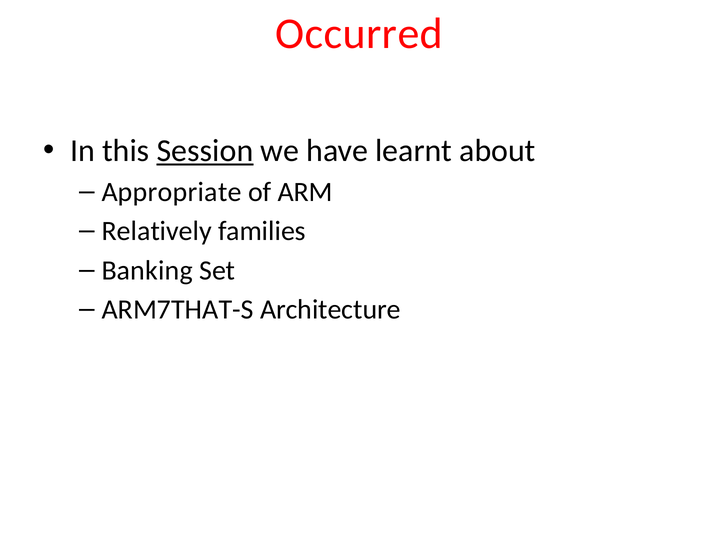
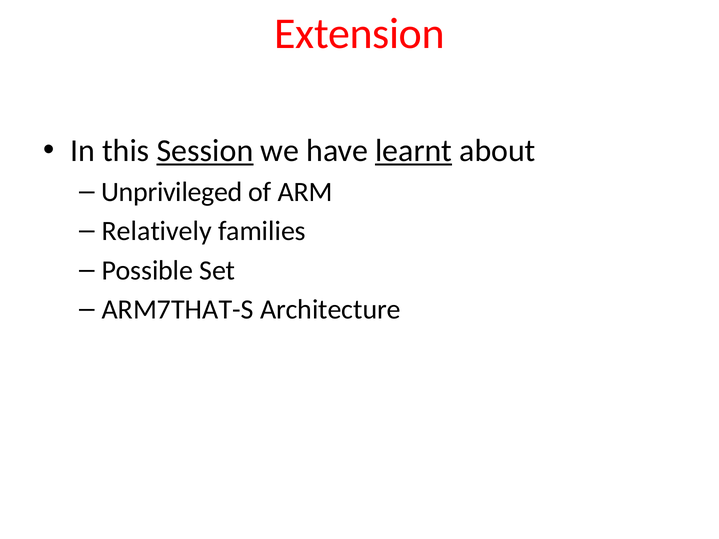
Occurred: Occurred -> Extension (360, 34)
learnt underline: none -> present (414, 151)
Appropriate: Appropriate -> Unprivileged (172, 192)
Banking: Banking -> Possible (147, 270)
